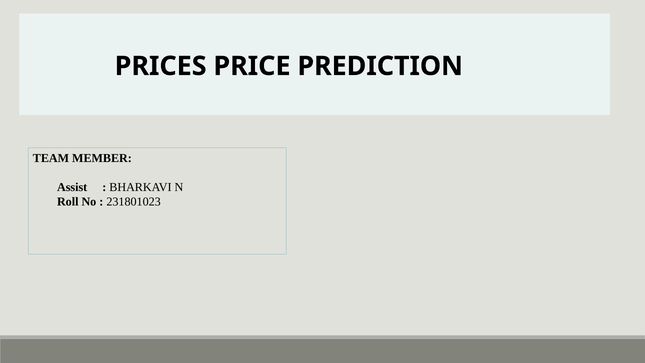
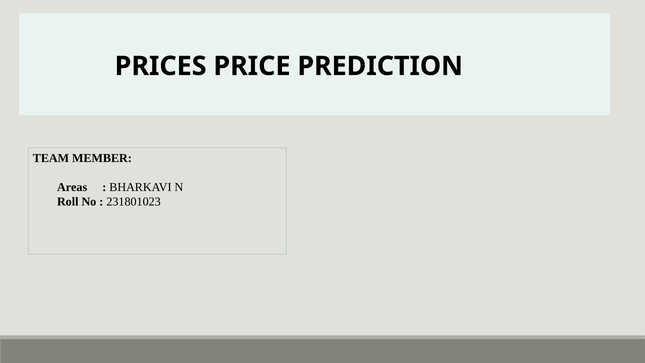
Assist: Assist -> Areas (72, 187)
